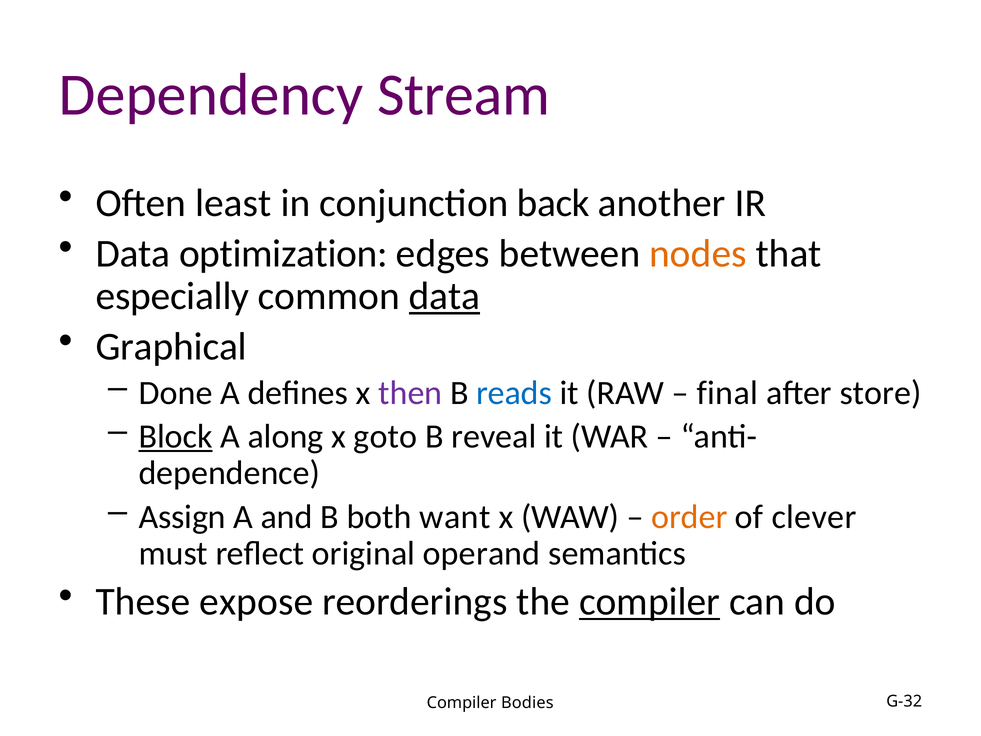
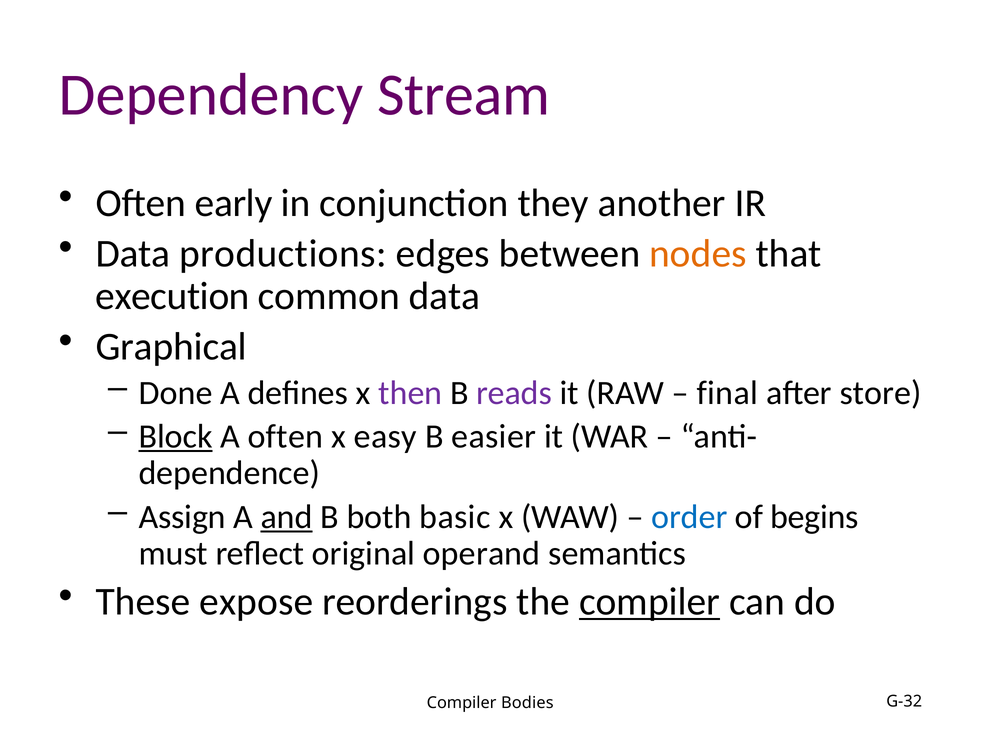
least: least -> early (234, 203)
back: back -> they (553, 203)
optimization: optimization -> productions (283, 254)
especially: especially -> execution (173, 296)
data underline: present -> none (444, 296)
reads colour: blue -> purple (514, 393)
A along: along -> often (285, 436)
goto: goto -> easy (385, 436)
reveal: reveal -> easier (494, 436)
and underline: none -> present (287, 517)
want: want -> basic (455, 517)
order colour: orange -> blue (689, 517)
clever: clever -> begins (814, 517)
